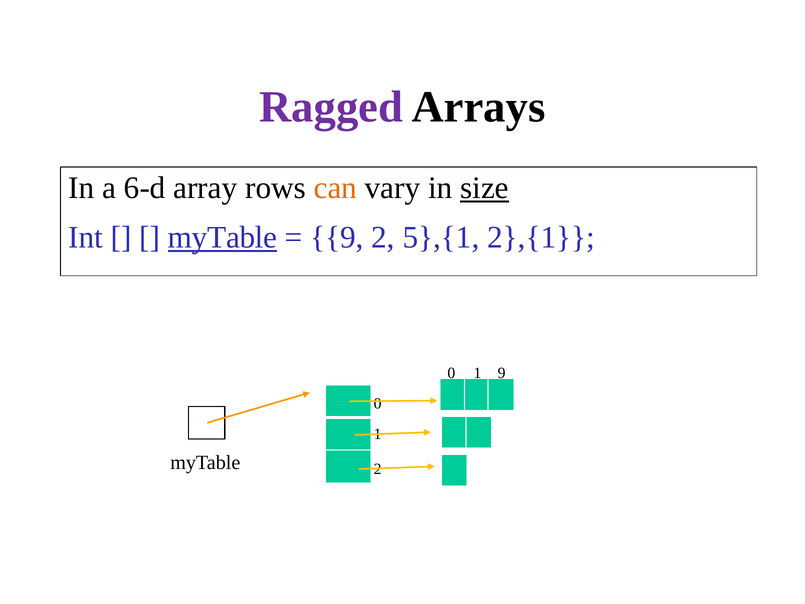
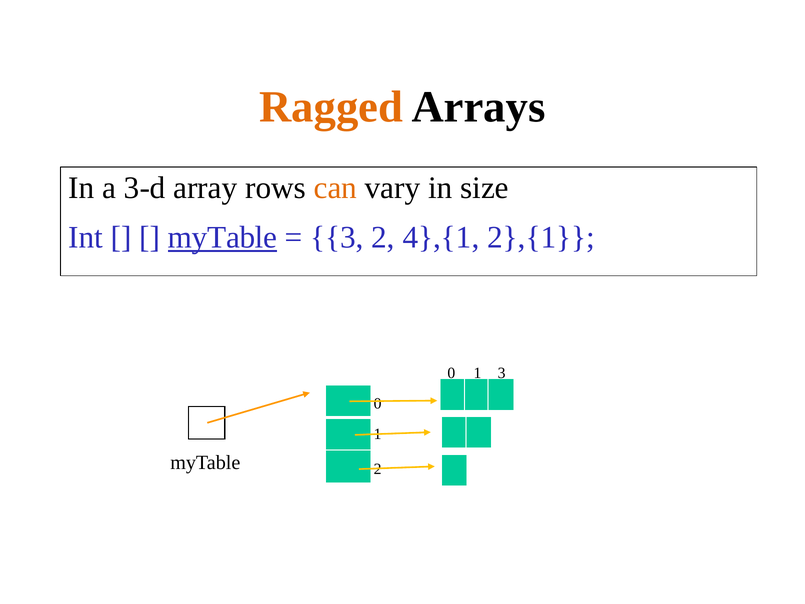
Ragged colour: purple -> orange (331, 107)
6-d: 6-d -> 3-d (145, 188)
size underline: present -> none (485, 188)
9: 9 -> 3 (337, 237)
5},{1: 5},{1 -> 4},{1 (441, 237)
1 9: 9 -> 3 (502, 373)
